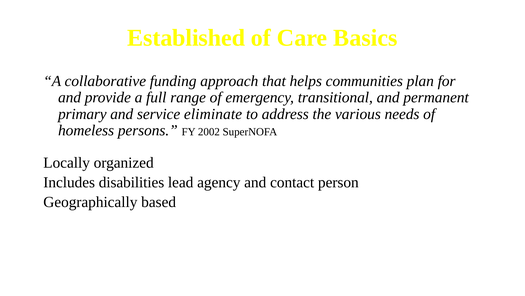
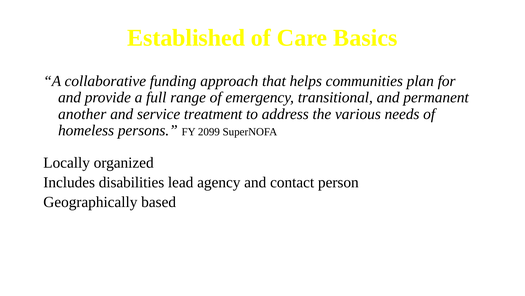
primary: primary -> another (82, 114)
eliminate: eliminate -> treatment (213, 114)
2002: 2002 -> 2099 (209, 132)
